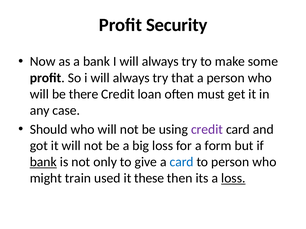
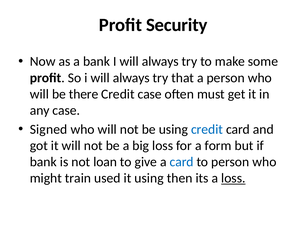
Credit loan: loan -> case (150, 94)
Should: Should -> Signed (49, 130)
credit colour: purple -> blue (207, 130)
bank underline: present -> none (43, 162)
only: only -> loan (105, 162)
it these: these -> using (149, 179)
